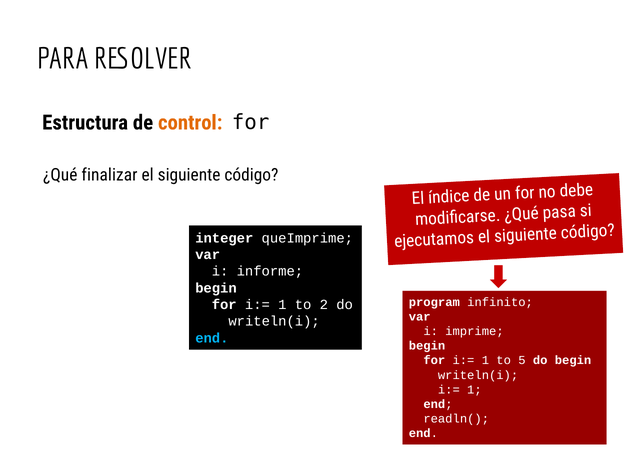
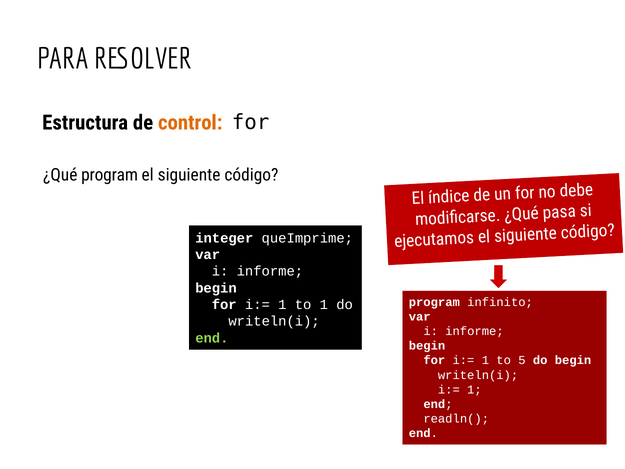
¿Qué finalizar: finalizar -> program (110, 175)
to 2: 2 -> 1 (324, 304)
imprime: imprime -> informe (474, 331)
end colour: light blue -> light green (212, 338)
